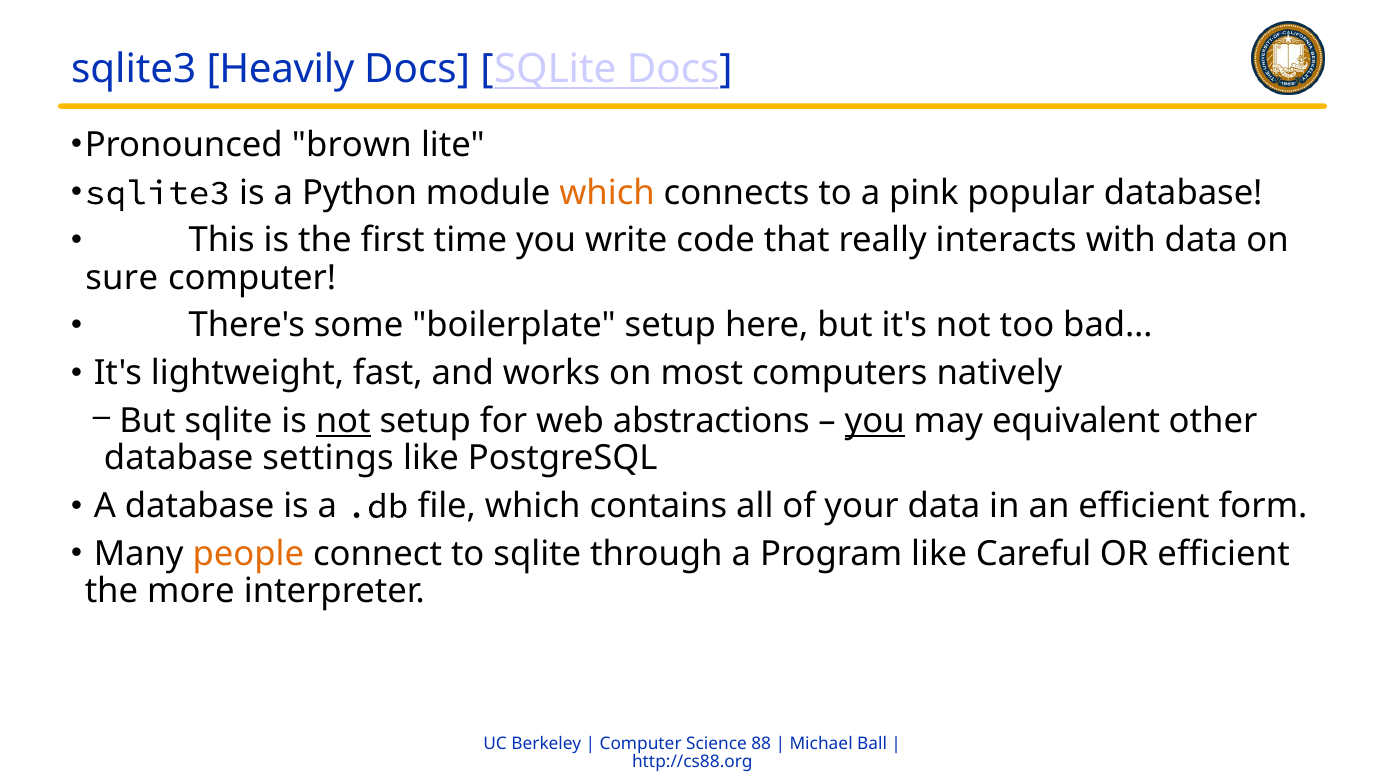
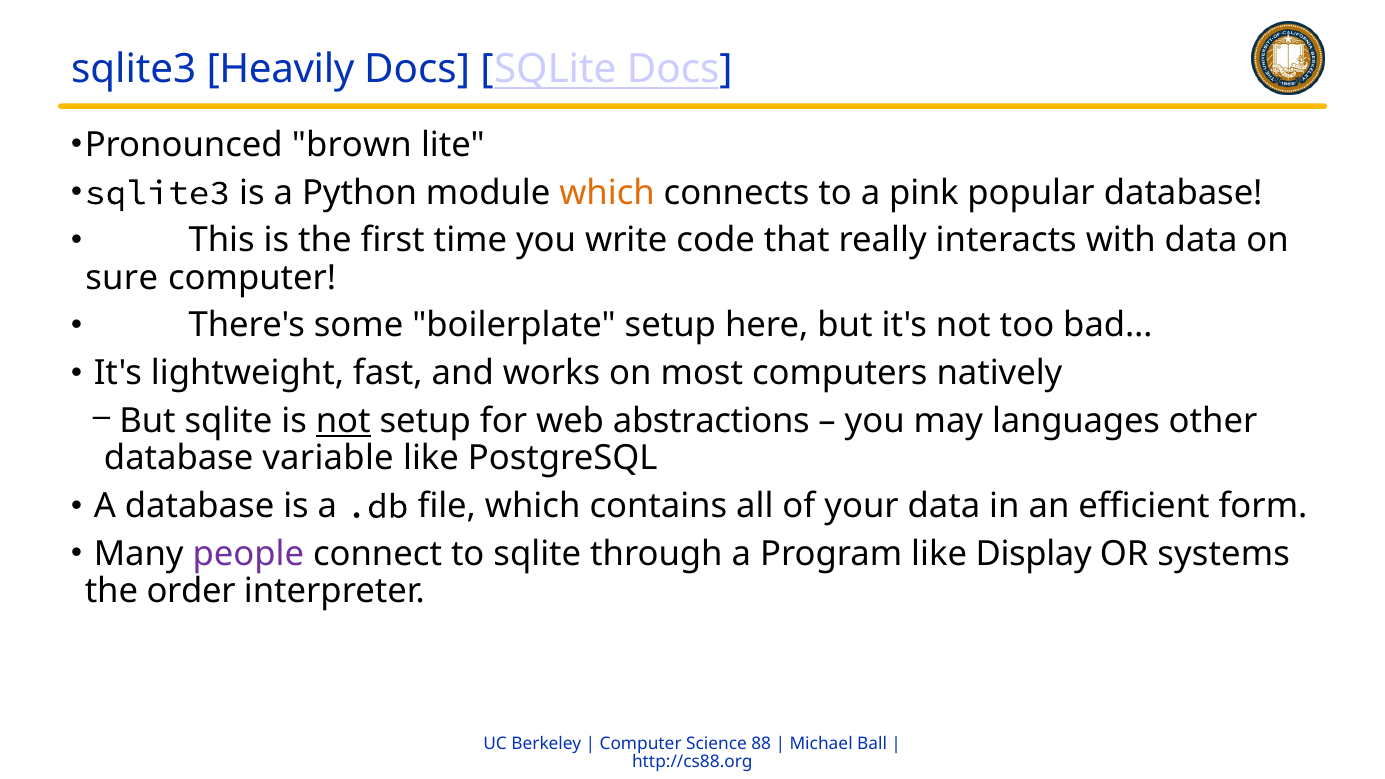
you underline: present -> none (875, 421)
equivalent: equivalent -> languages (1076, 421)
settings: settings -> variable (328, 458)
people colour: orange -> purple (248, 554)
Careful: Careful -> Display (1034, 554)
OR efficient: efficient -> systems (1224, 554)
more: more -> order (191, 591)
